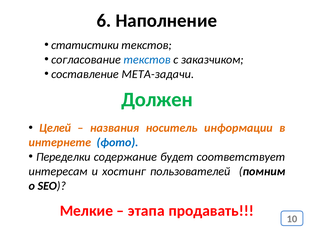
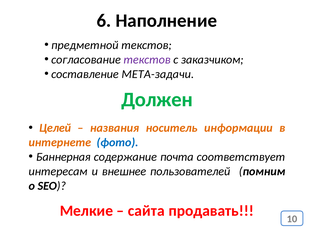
статистики: статистики -> предметной (85, 45)
текстов colour: blue -> purple (147, 60)
Переделки: Переделки -> Баннерная (63, 157)
будет: будет -> почта (177, 157)
хостинг: хостинг -> внешнее (124, 171)
этапа: этапа -> сайта (146, 211)
